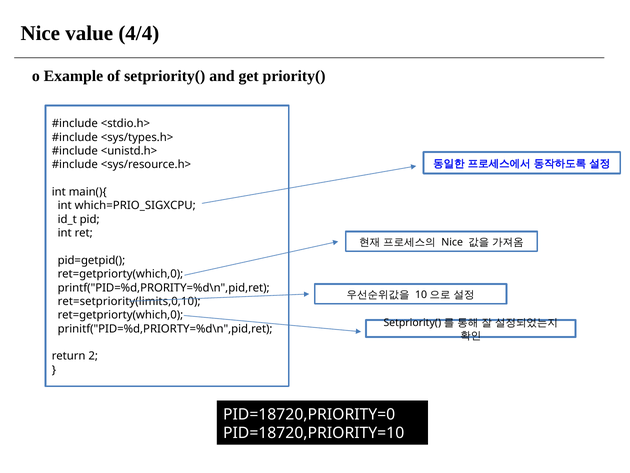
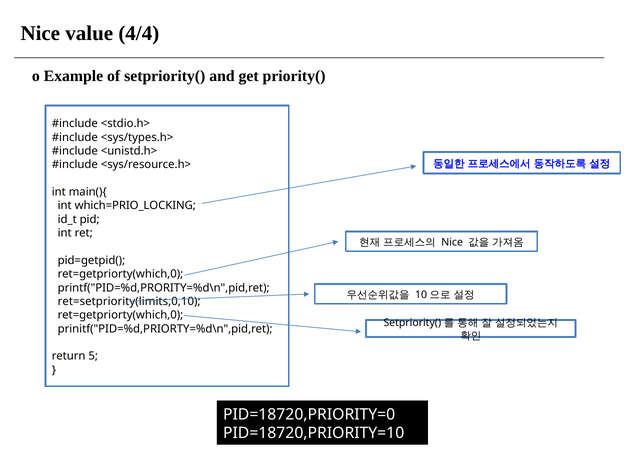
which=PRIO_SIGXCPU: which=PRIO_SIGXCPU -> which=PRIO_LOCKING (135, 205)
2: 2 -> 5 (93, 356)
